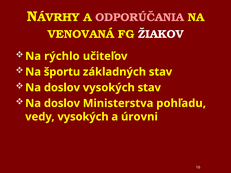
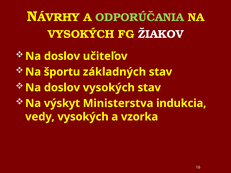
ODPORÚČANIA colour: pink -> light green (140, 17)
VENOVANÁ: VENOVANÁ -> VYSOKÝCH (81, 34)
rýchlo: rýchlo -> doslov (62, 56)
doslov: doslov -> výskyt (62, 103)
pohľadu: pohľadu -> indukcia (181, 103)
úrovni: úrovni -> vzorka (140, 117)
